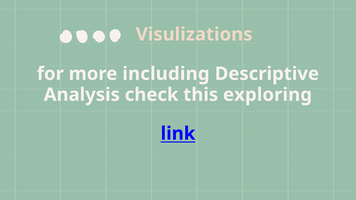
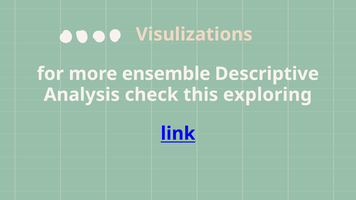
including: including -> ensemble (166, 74)
